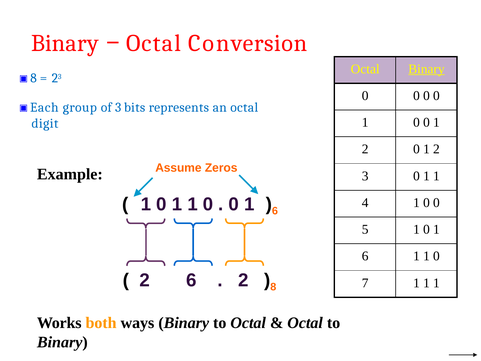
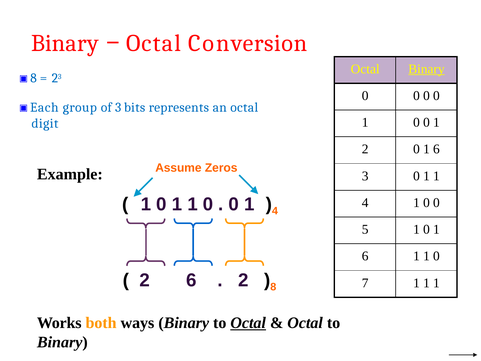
2 0 1 2: 2 -> 6 (436, 149)
6: 6 -> 4 (275, 211)
Octal underline: none -> present (248, 323)
